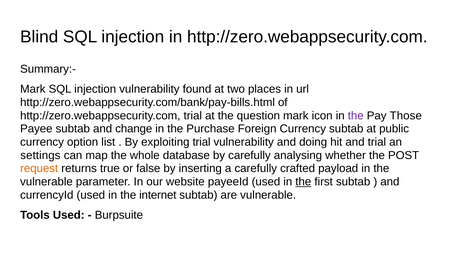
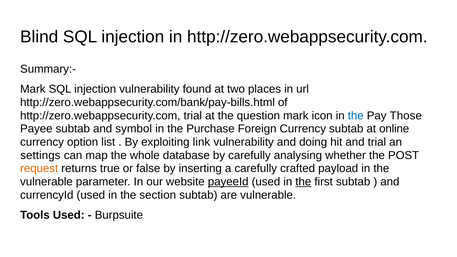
the colour: purple -> blue (356, 116)
change: change -> symbol (134, 129)
public: public -> online (394, 129)
exploiting trial: trial -> link (201, 142)
payeeId underline: none -> present (228, 182)
internet: internet -> section (158, 195)
